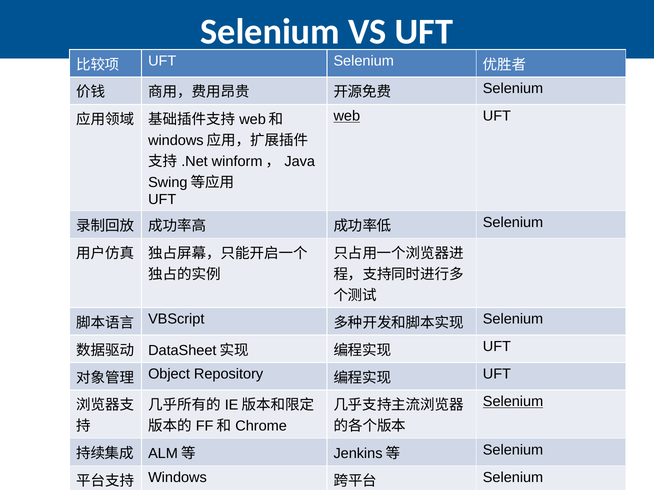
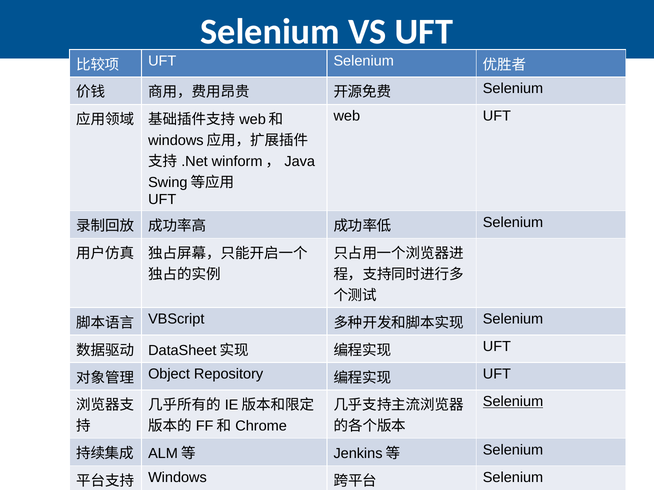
web underline: present -> none (347, 116)
